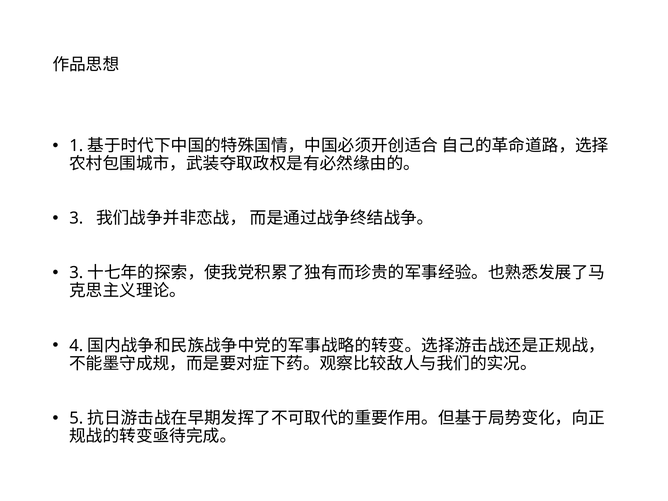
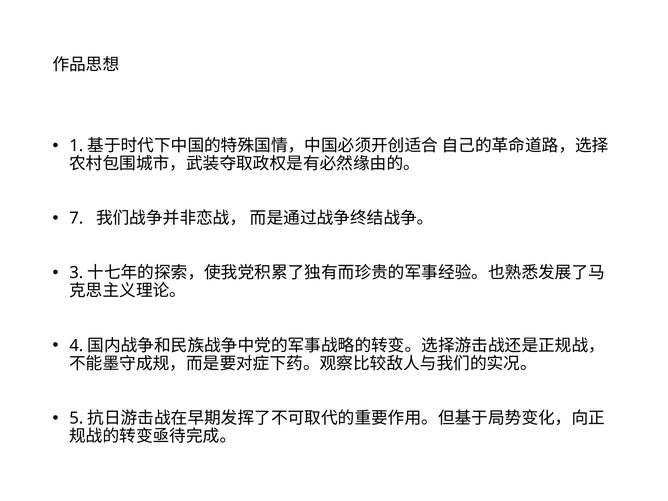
3: 3 -> 7 (76, 218)
